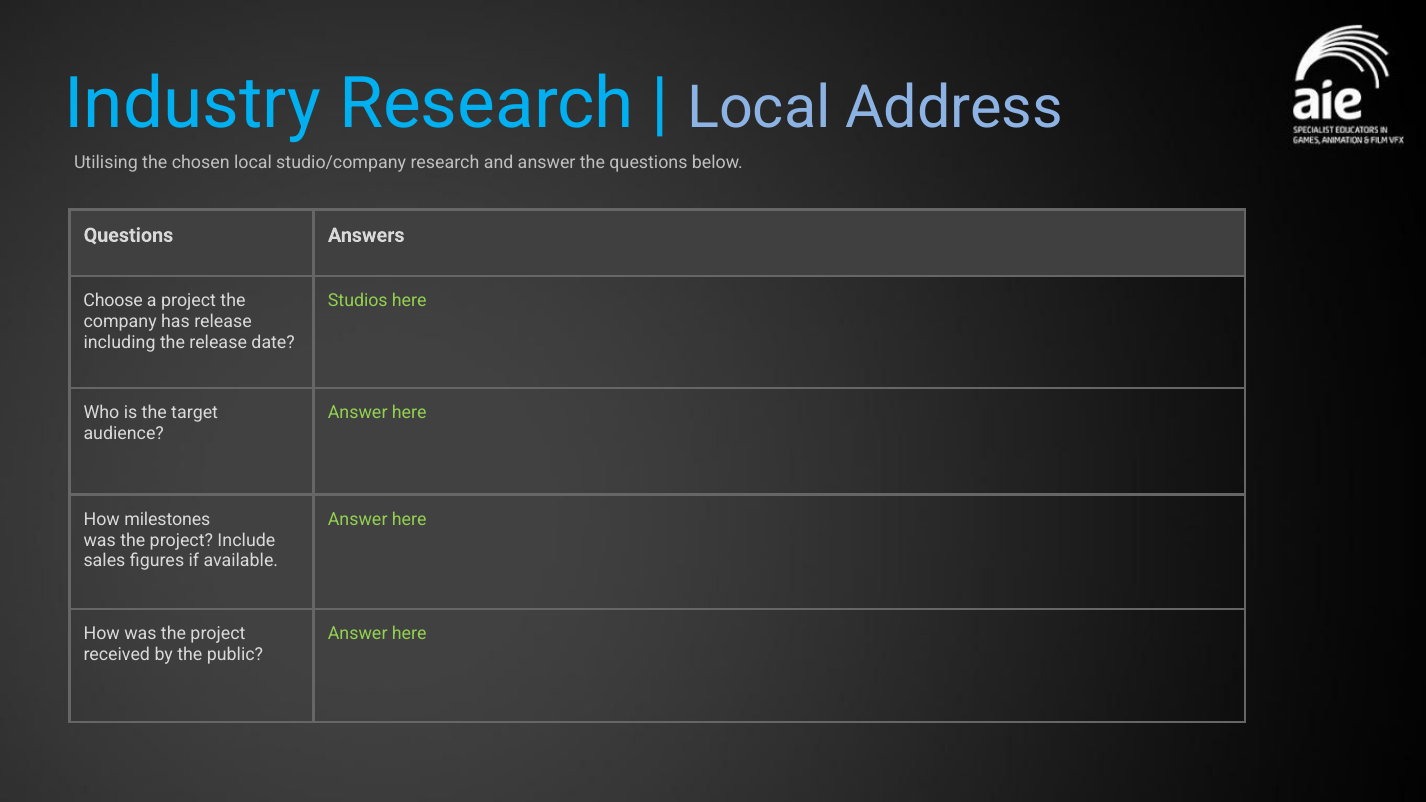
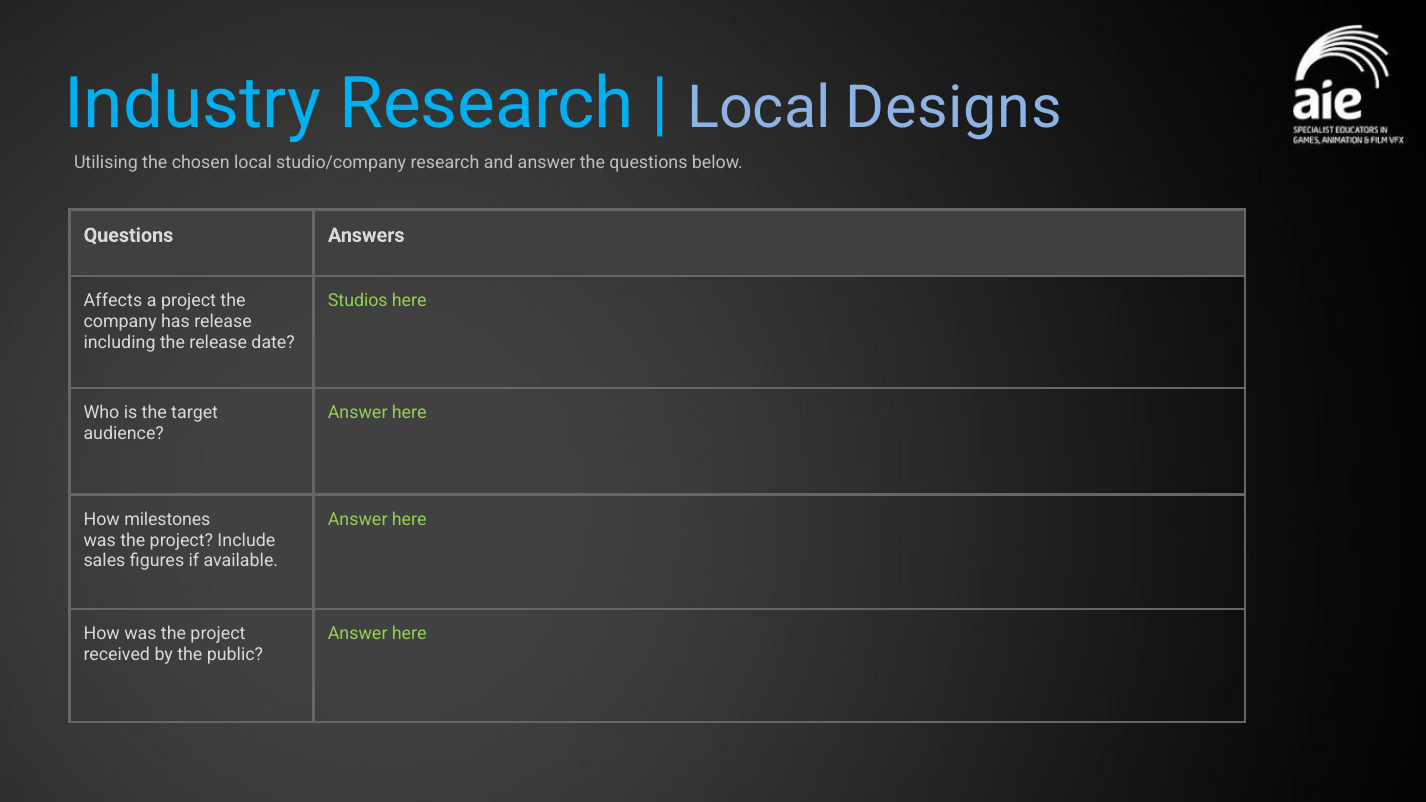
Address: Address -> Designs (954, 108)
Choose: Choose -> Affects (113, 301)
